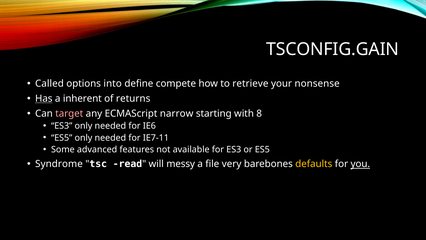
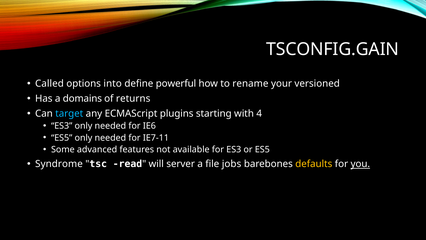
compete: compete -> powerful (176, 83)
retrieve: retrieve -> rename (250, 83)
nonsense: nonsense -> versioned (317, 83)
Has underline: present -> none (44, 98)
inherent: inherent -> domains (82, 98)
target colour: pink -> light blue (69, 113)
narrow: narrow -> plugins (177, 113)
8: 8 -> 4 (259, 113)
messy: messy -> server (181, 164)
very: very -> jobs (232, 164)
